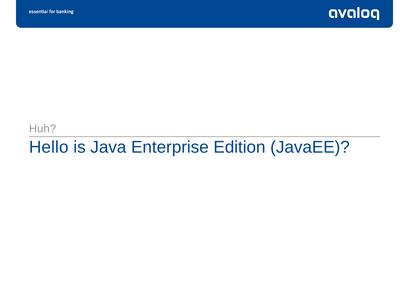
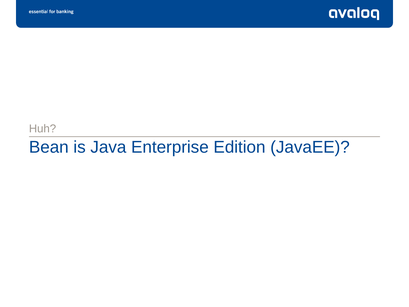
Hello: Hello -> Bean (49, 147)
